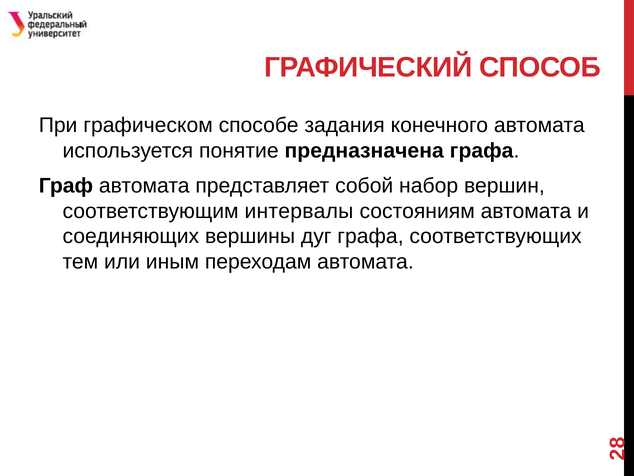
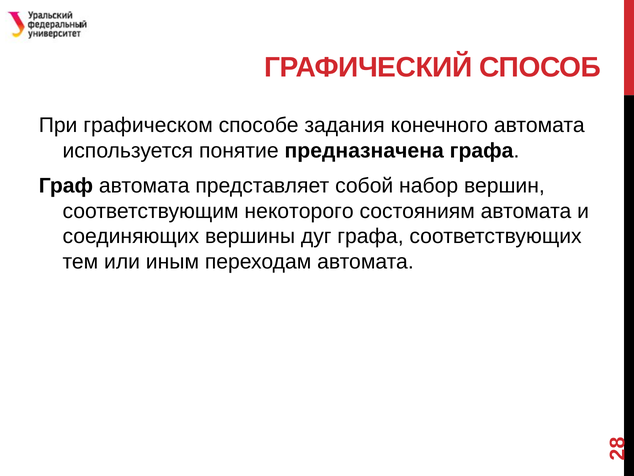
интервалы: интервалы -> некоторого (299, 211)
